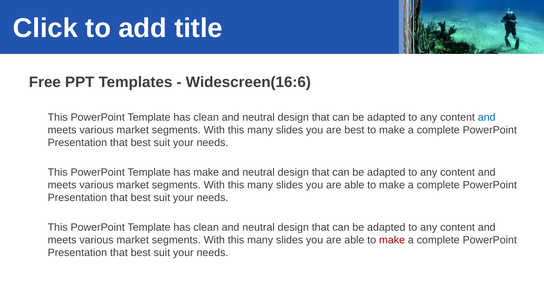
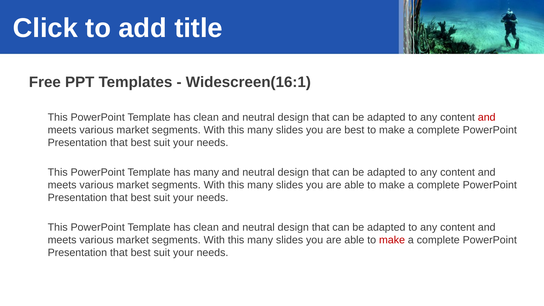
Widescreen(16:6: Widescreen(16:6 -> Widescreen(16:1 (248, 82)
and colour: blue -> red (487, 117)
has make: make -> many (206, 172)
